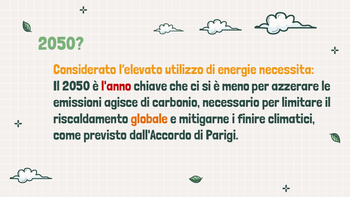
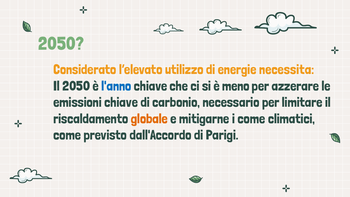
l'anno colour: red -> blue (116, 86)
emissioni agisce: agisce -> chiave (121, 102)
i finire: finire -> come (251, 119)
